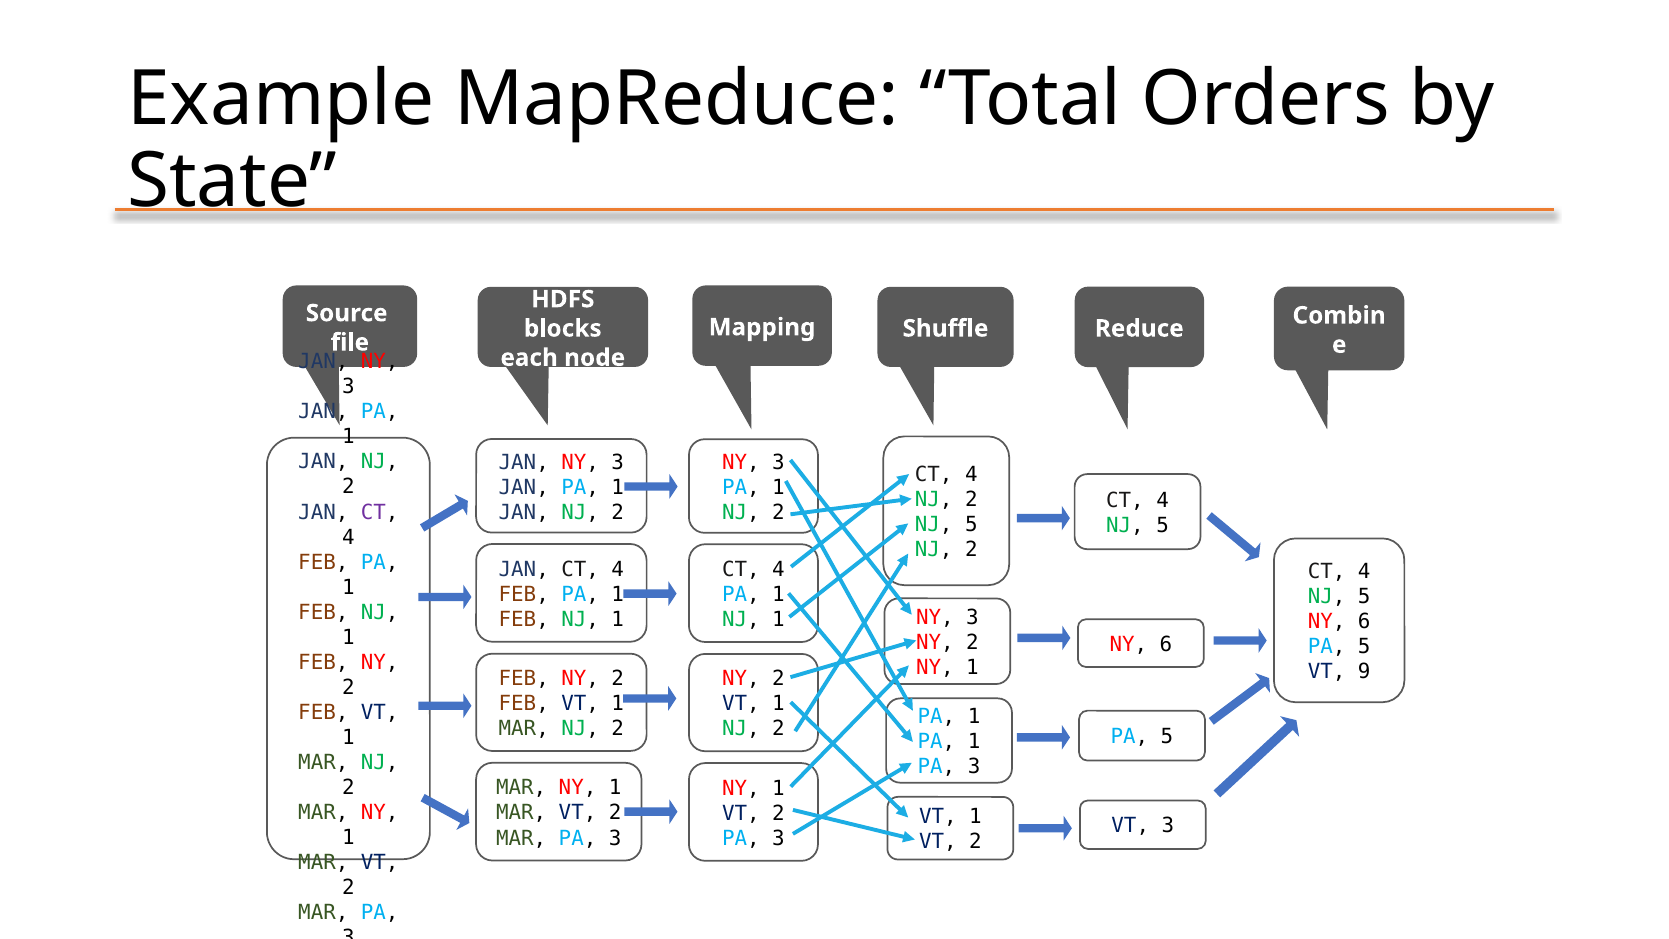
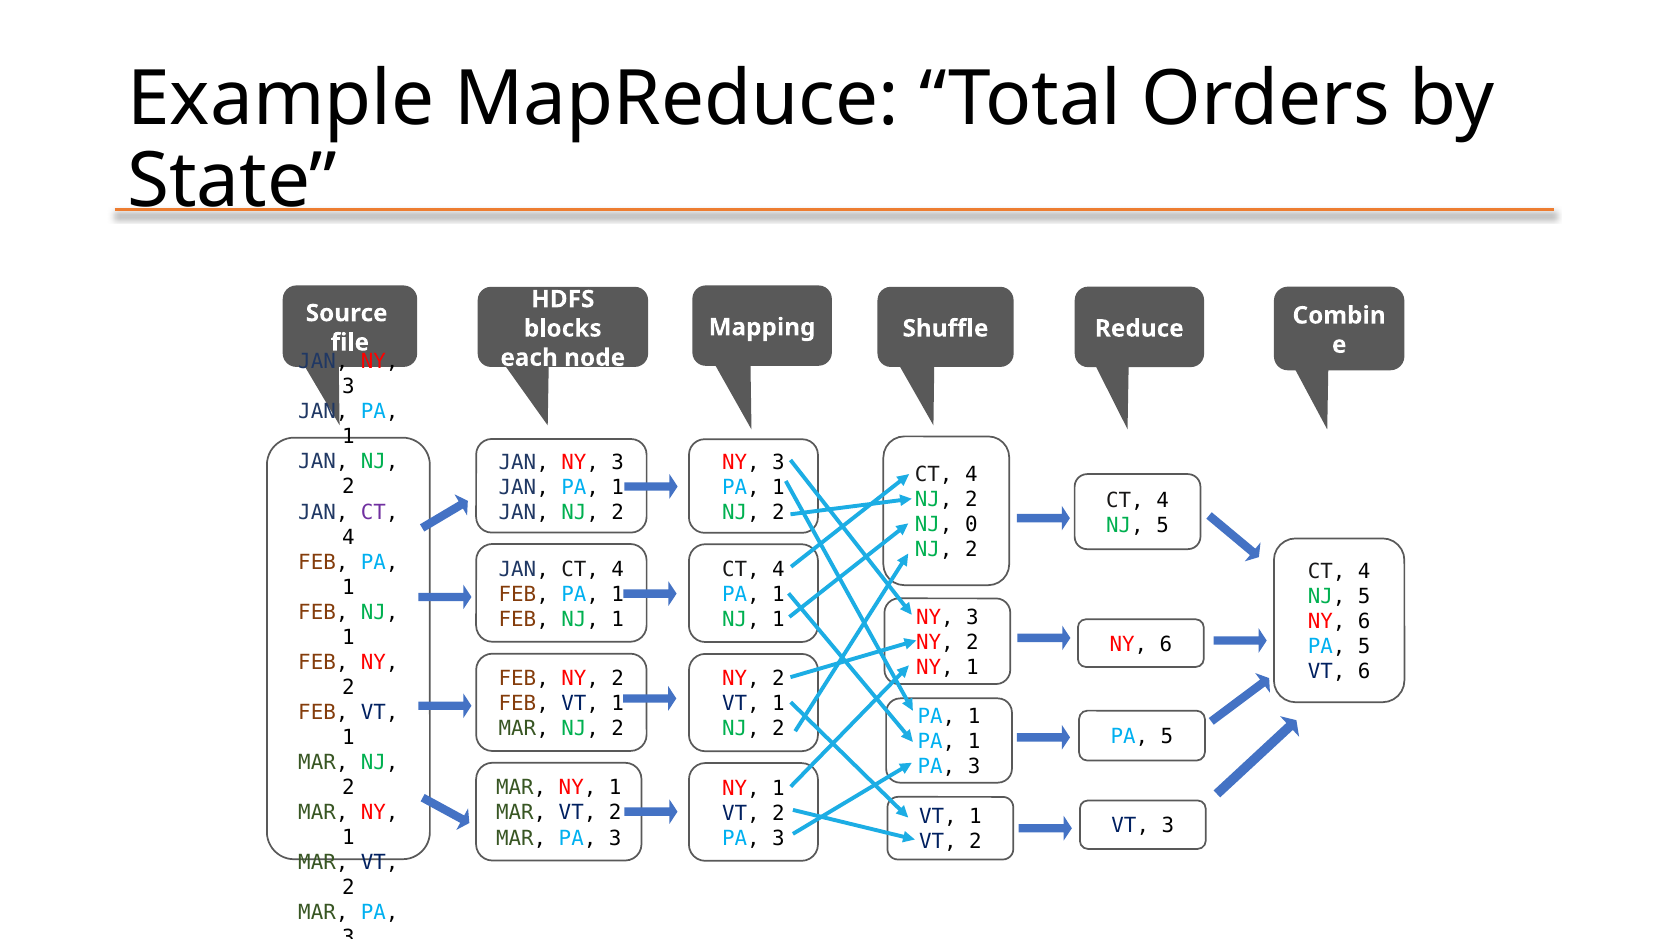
5: 5 -> 0 (971, 525)
VT 9: 9 -> 6 (1364, 672)
